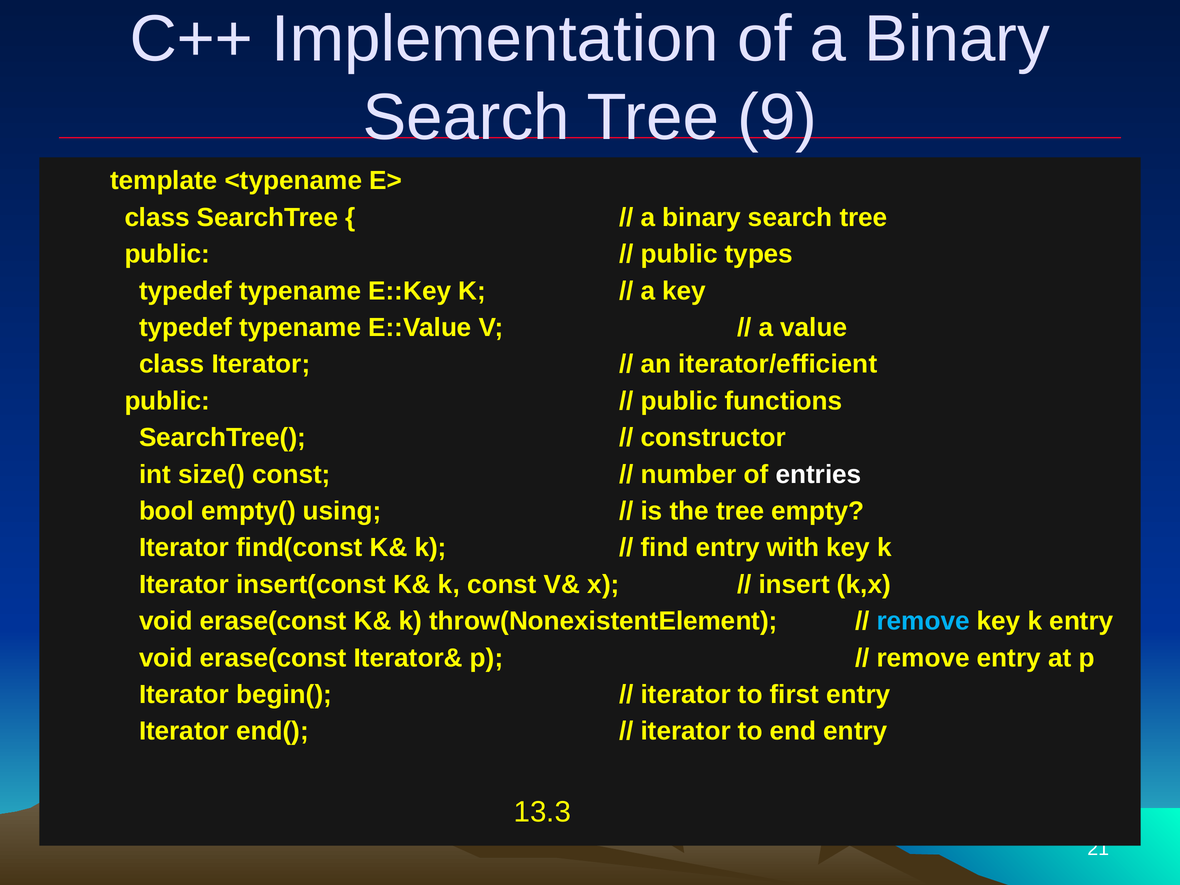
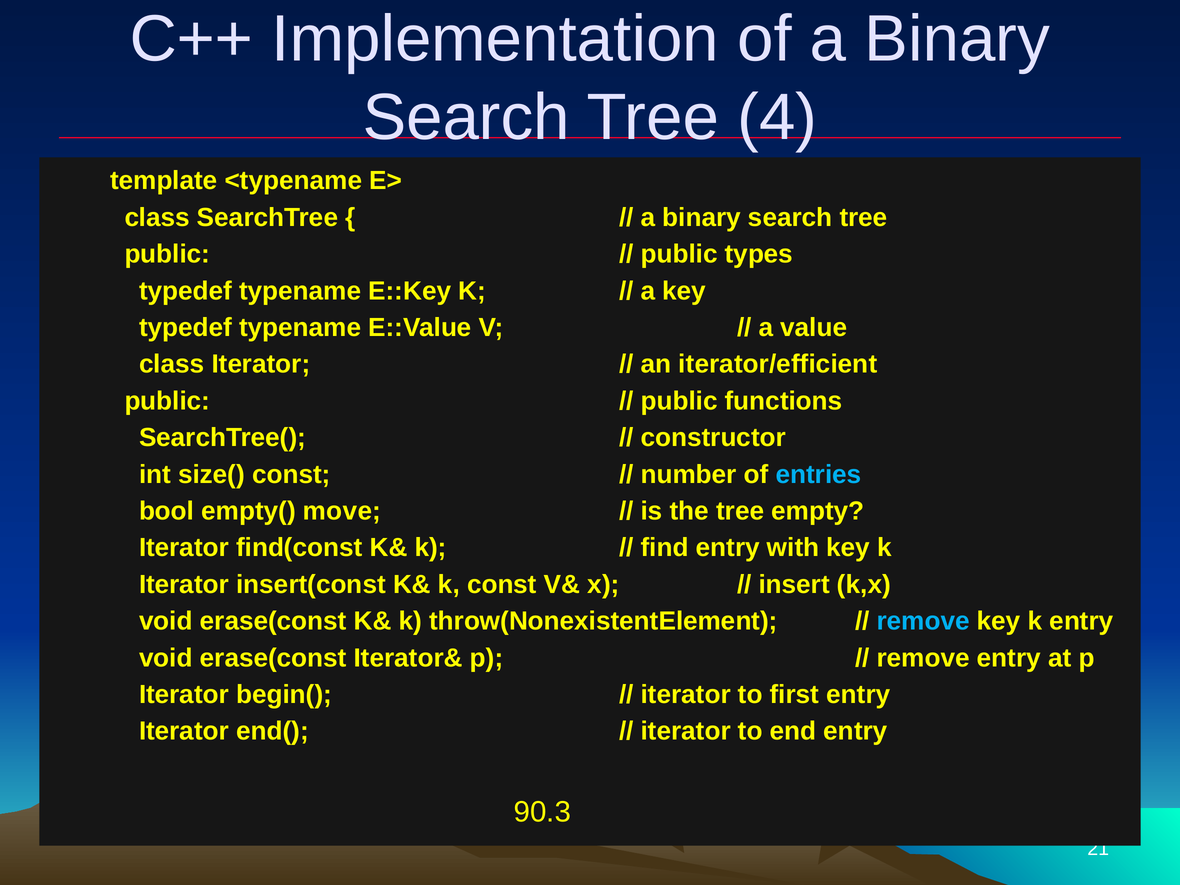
9: 9 -> 4 (777, 118)
entries colour: white -> light blue (819, 474)
using: using -> move (342, 511)
13.3: 13.3 -> 90.3 (542, 812)
